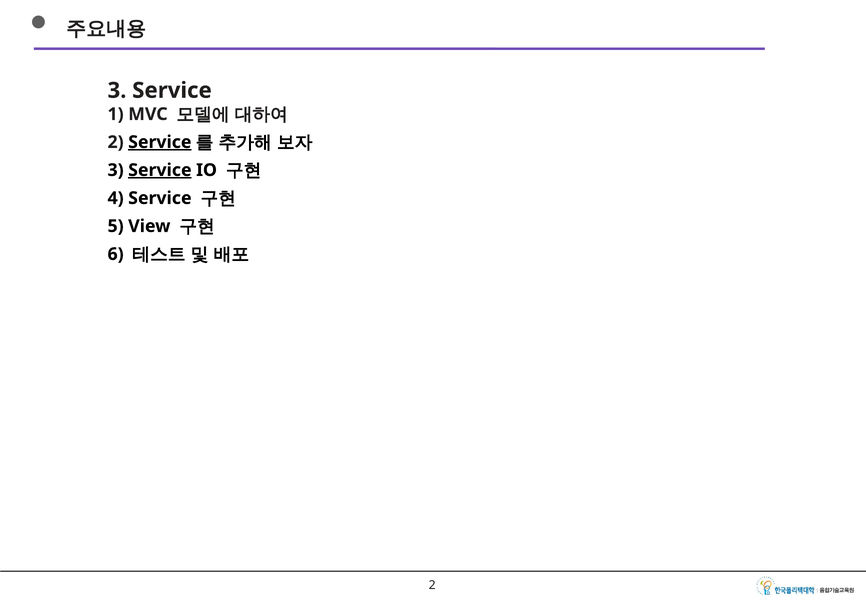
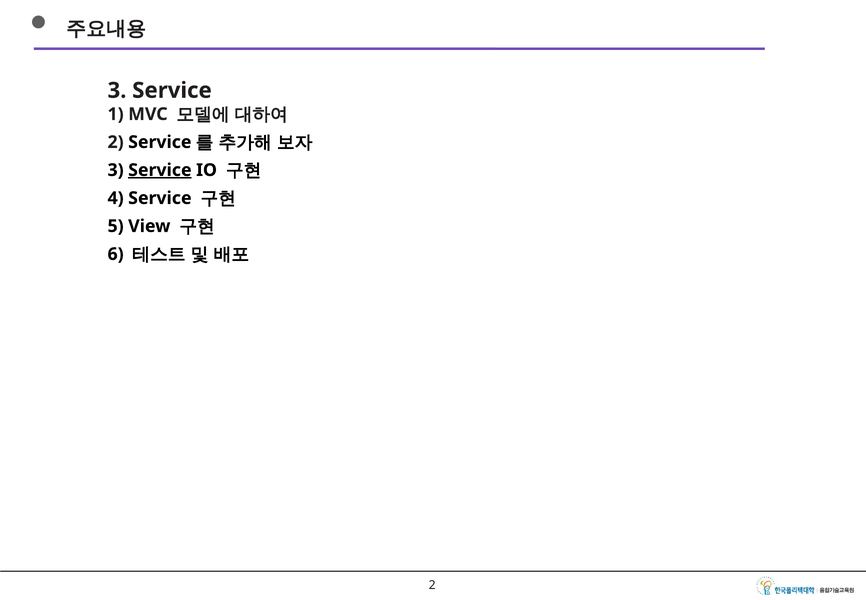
Service underline: present -> none (160, 142)
